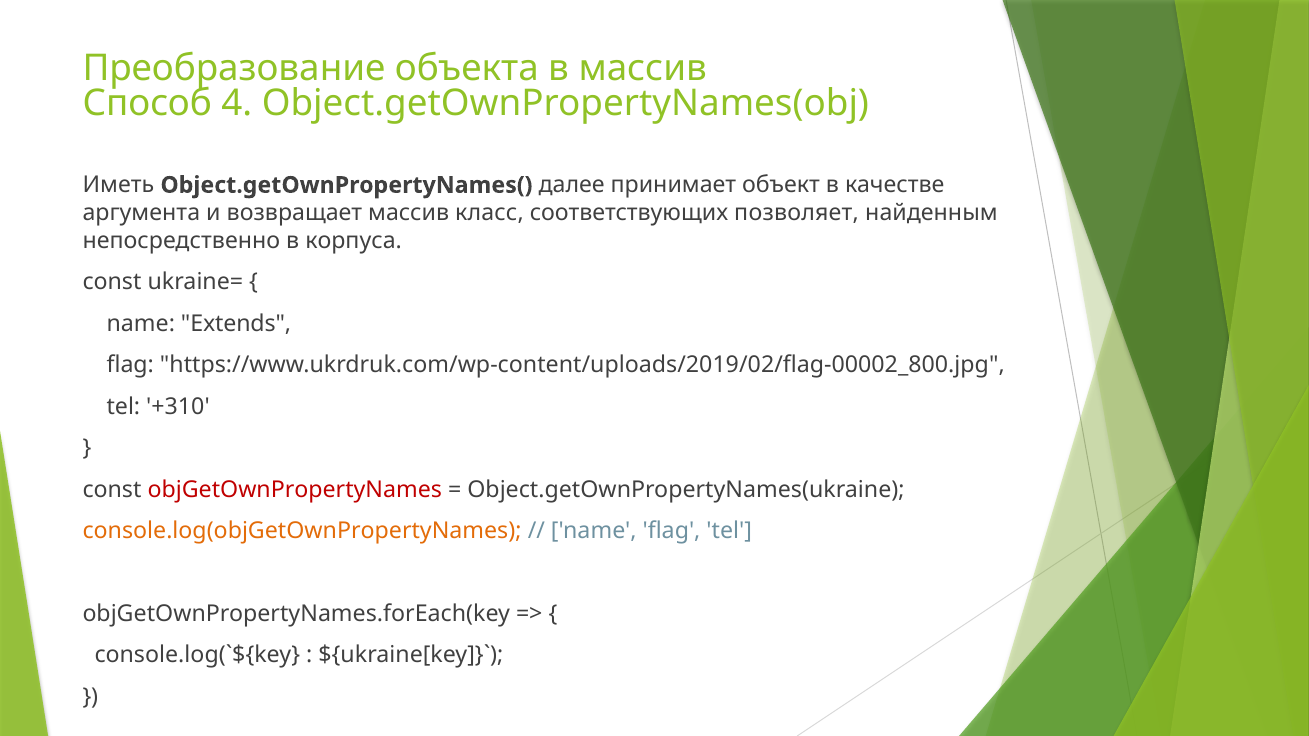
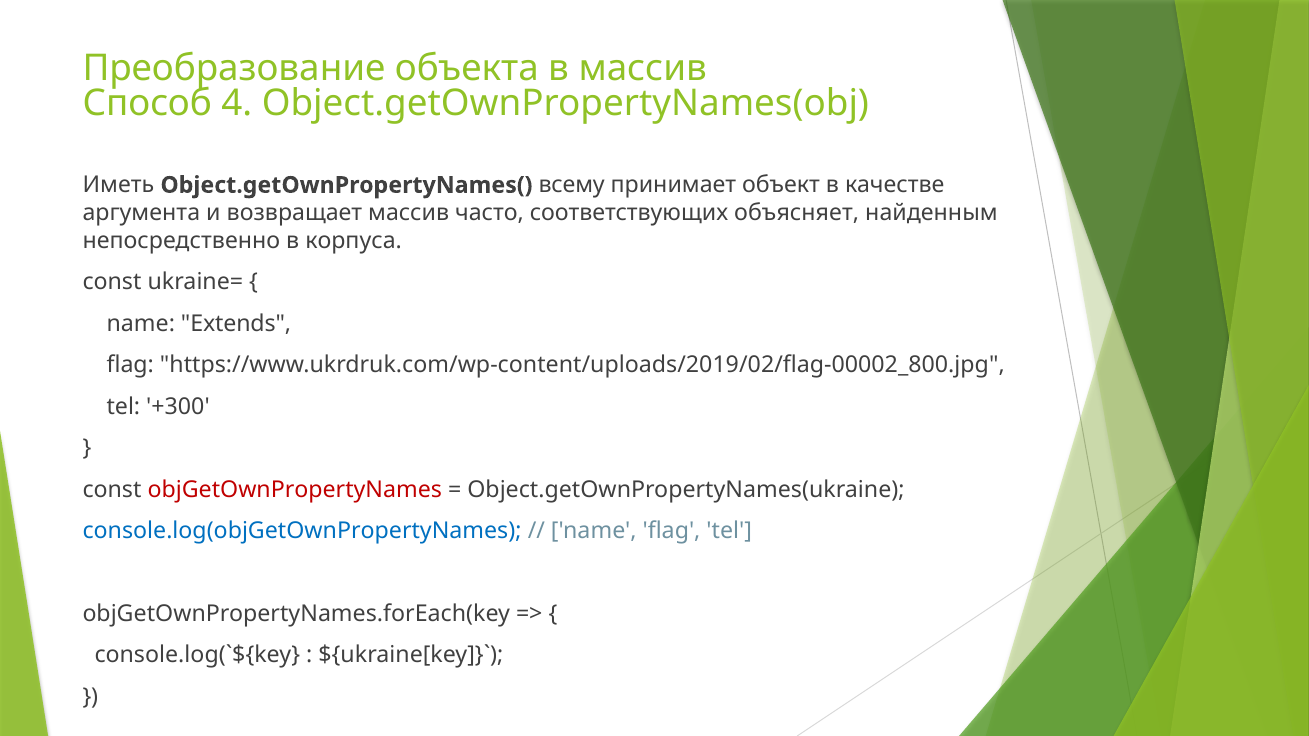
далее: далее -> всему (572, 185)
класс: класс -> часто (490, 213)
позволяет: позволяет -> объясняет (797, 213)
+310: +310 -> +300 (178, 407)
console.log(objGetOwnPropertyNames colour: orange -> blue (302, 531)
